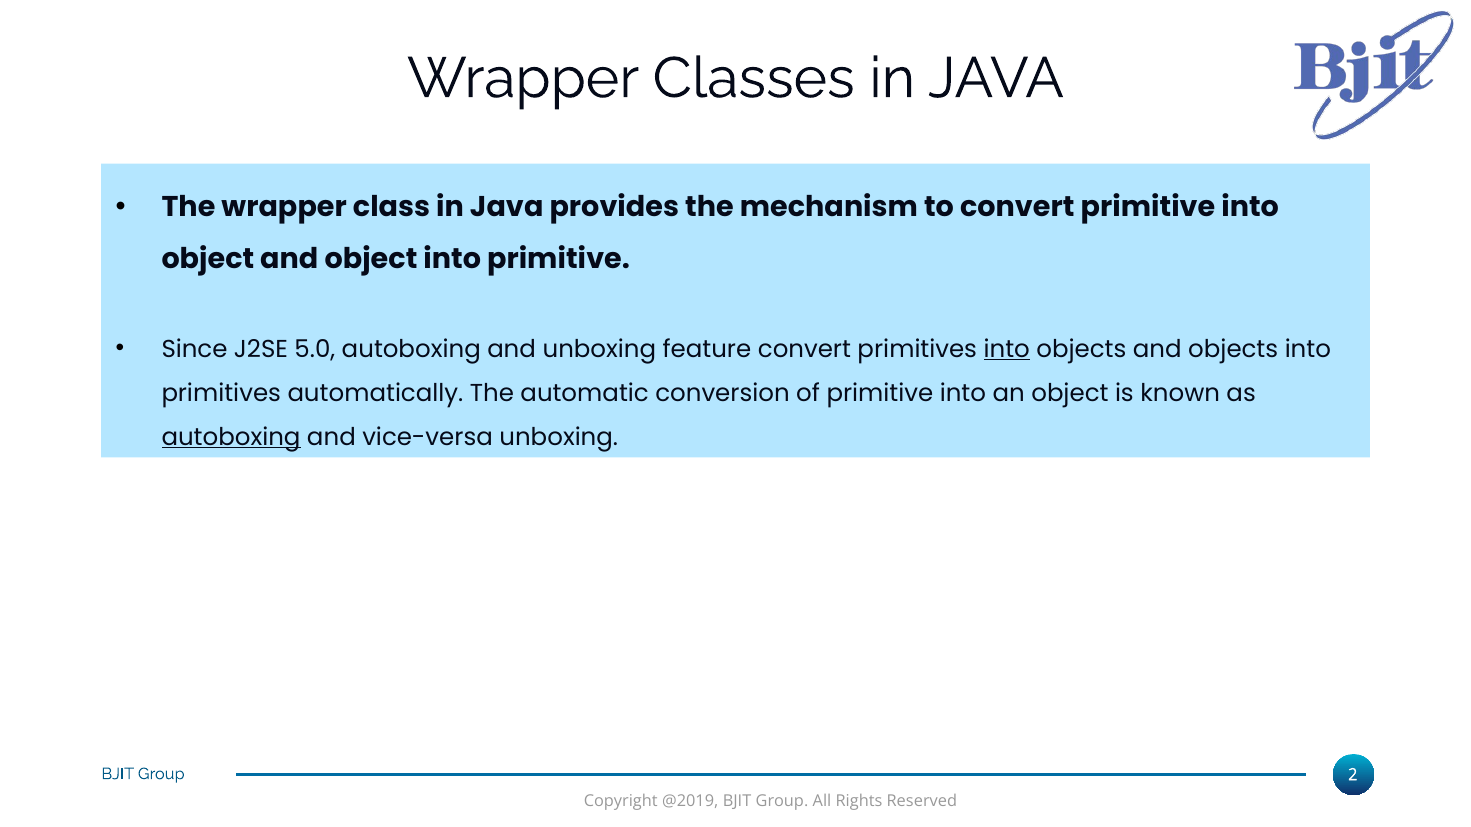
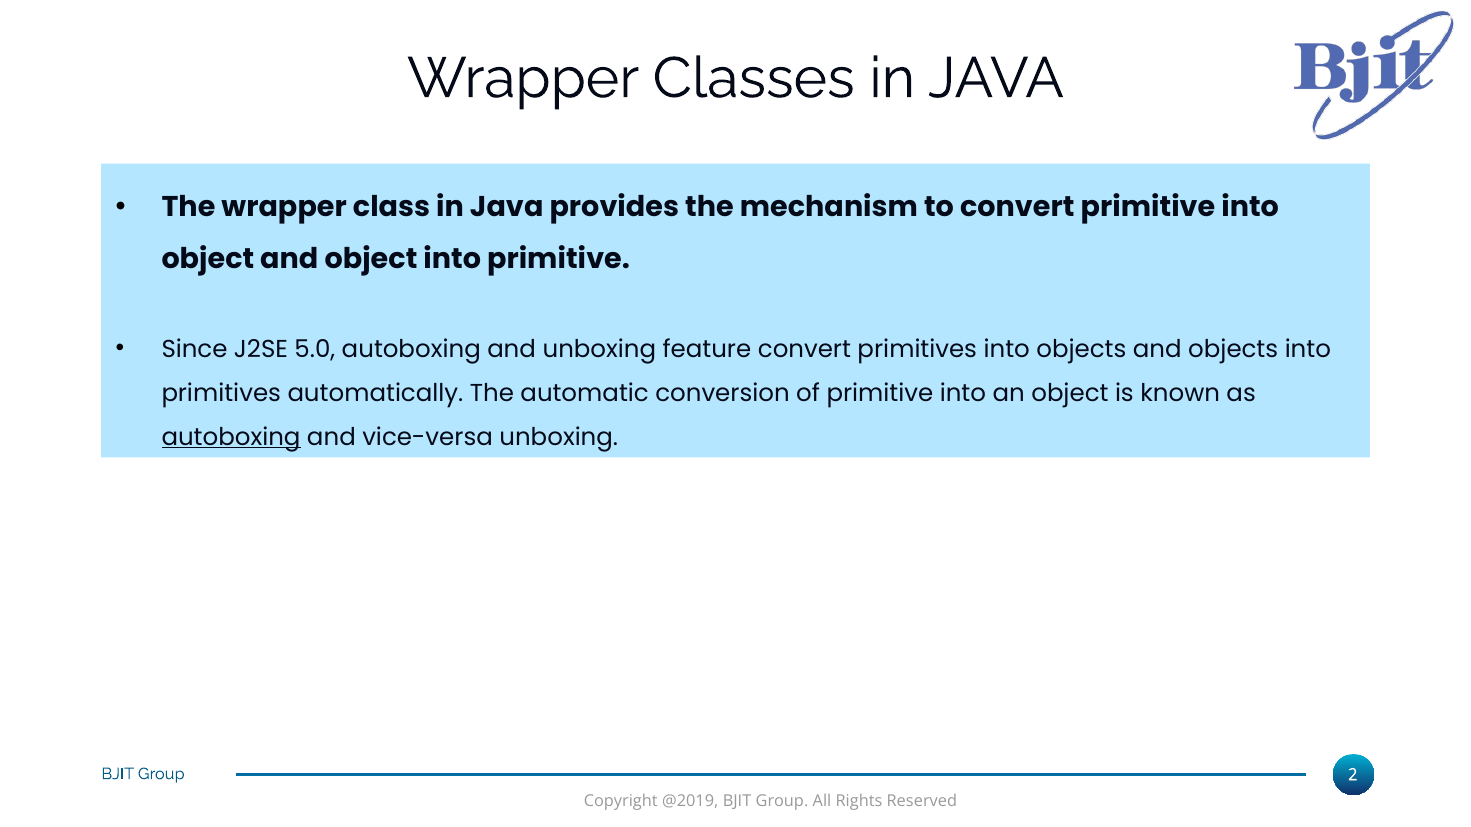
into underline: present -> none (1007, 349)
